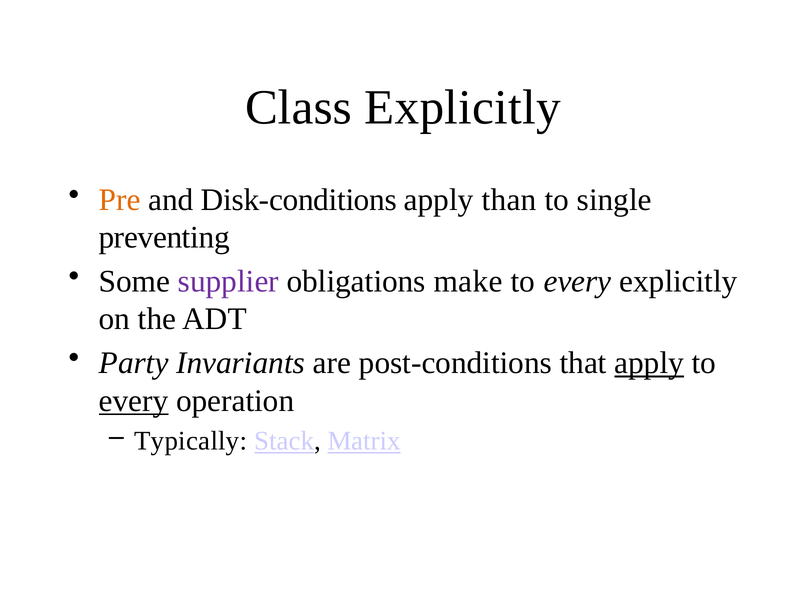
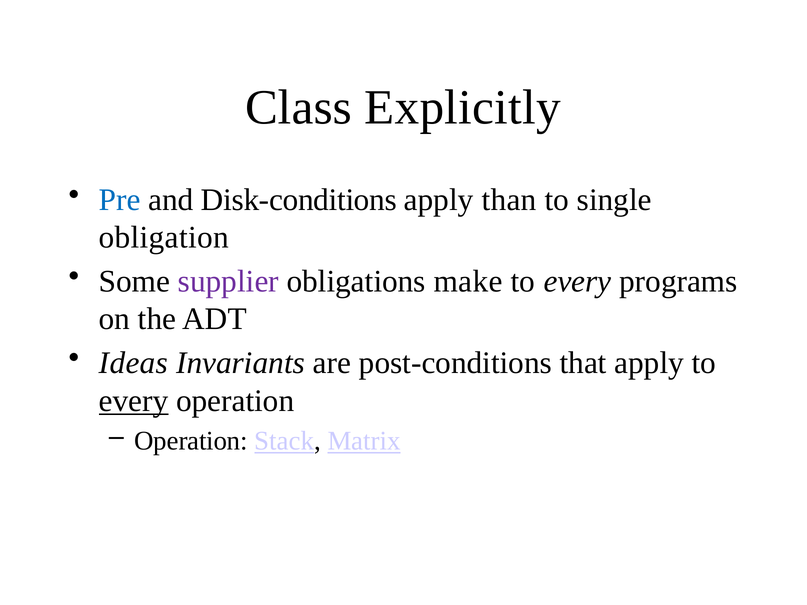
Pre colour: orange -> blue (120, 200)
preventing: preventing -> obligation (164, 238)
every explicitly: explicitly -> programs (678, 282)
Party: Party -> Ideas (134, 363)
apply underline: present -> none (649, 363)
Typically: Typically -> Operation (191, 441)
